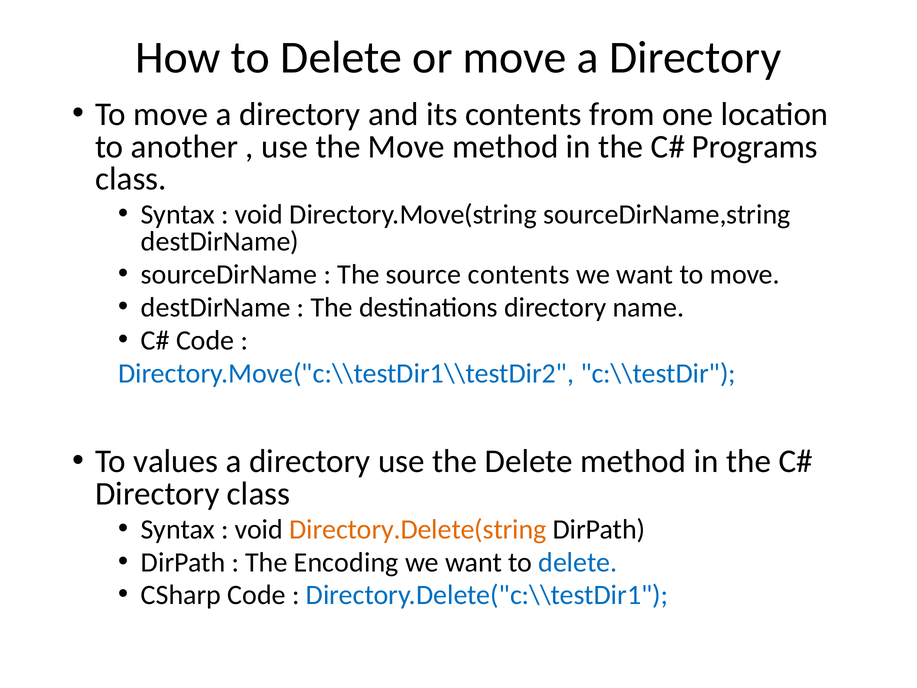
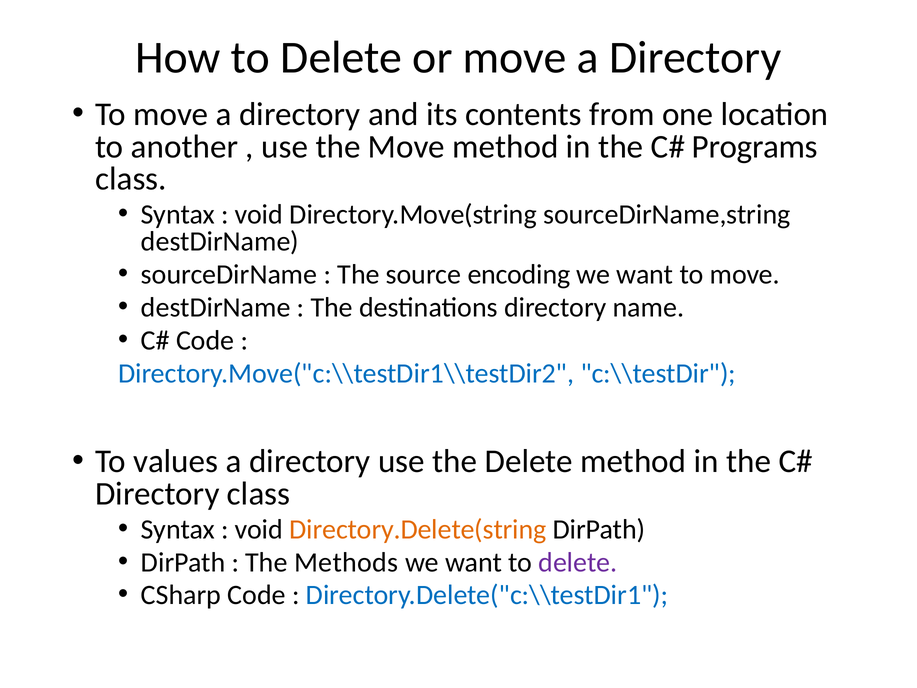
source contents: contents -> encoding (519, 274)
Encoding: Encoding -> Methods (346, 562)
delete colour: blue -> purple (578, 562)
